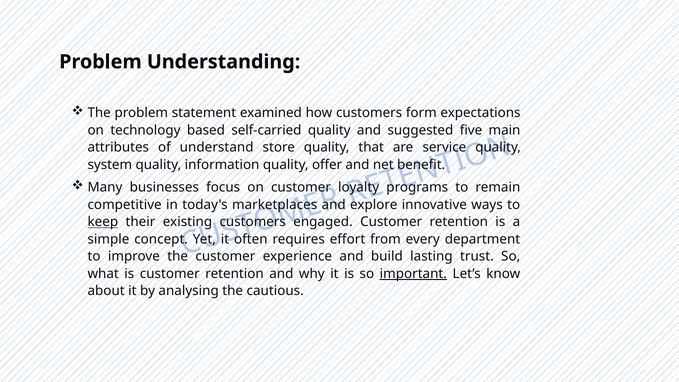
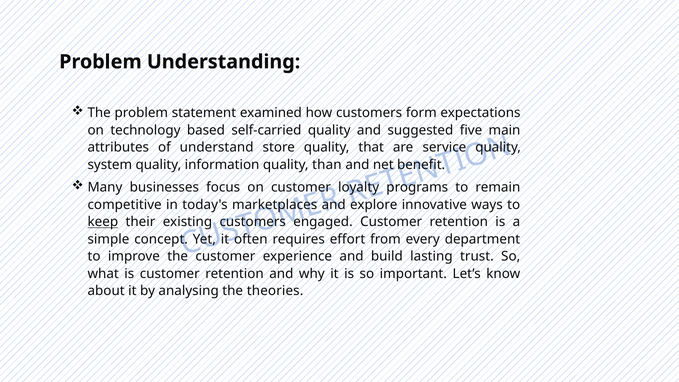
offer: offer -> than (327, 165)
important underline: present -> none (413, 274)
cautious: cautious -> theories (275, 291)
